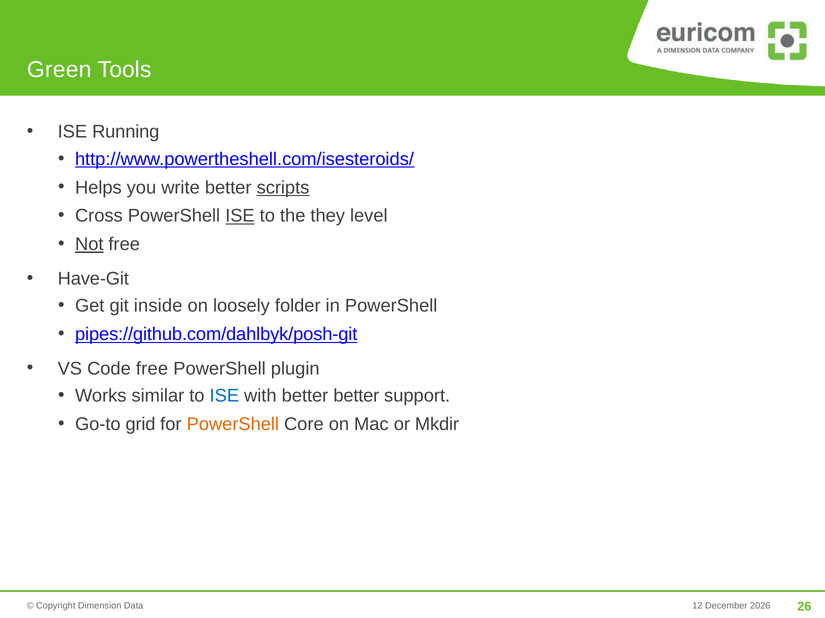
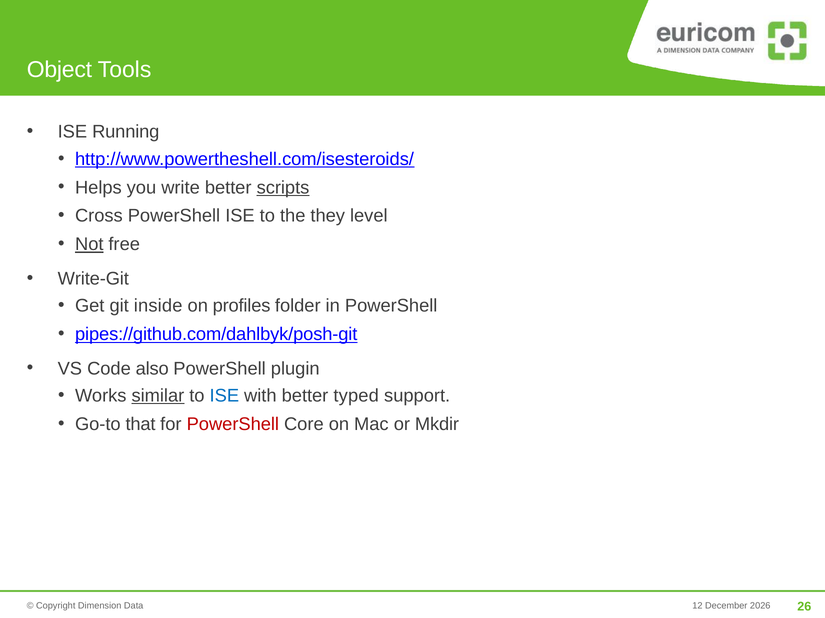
Green: Green -> Object (59, 70)
ISE underline: present -> none (240, 216)
Have-Git: Have-Git -> Write-Git (93, 279)
loosely: loosely -> profiles (242, 306)
Code free: free -> also (152, 369)
similar underline: none -> present (158, 396)
better better: better -> typed (356, 396)
grid: grid -> that (141, 425)
PowerShell colour: orange -> red (233, 425)
